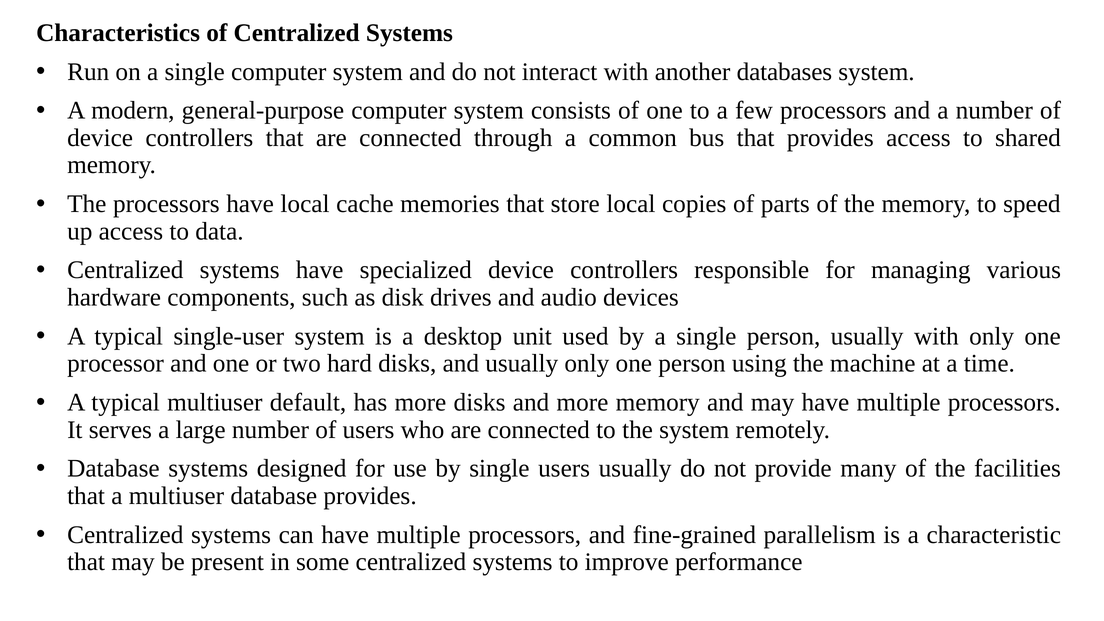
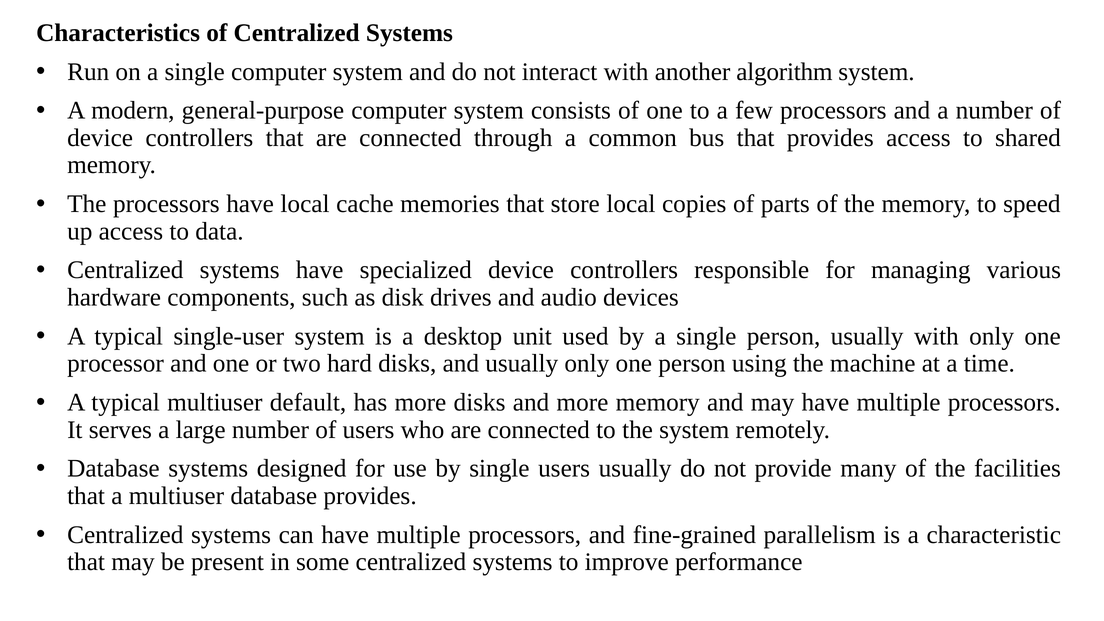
databases: databases -> algorithm (784, 72)
